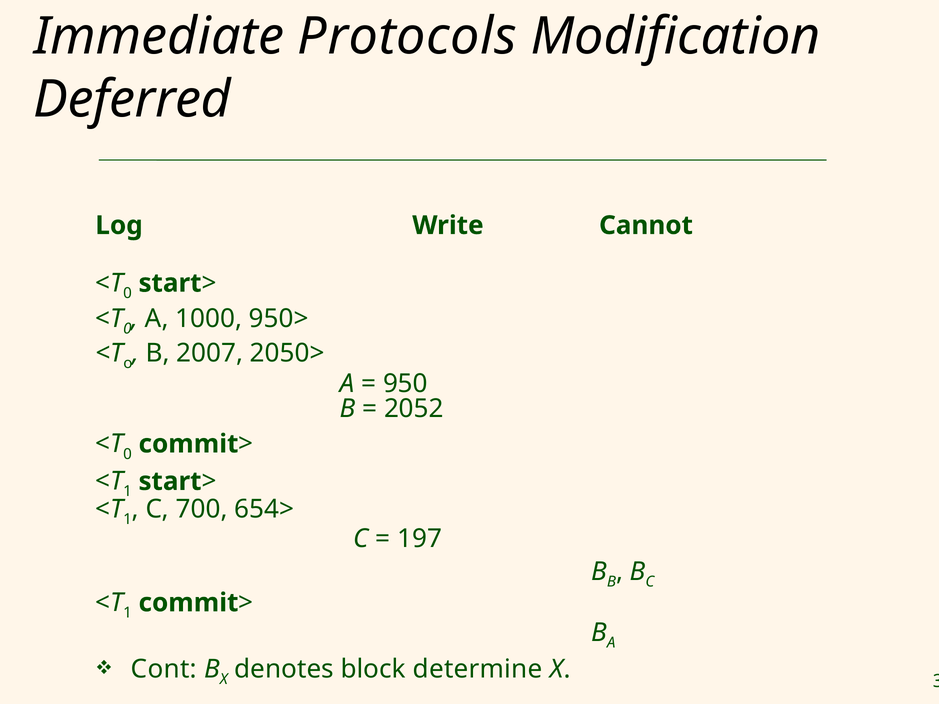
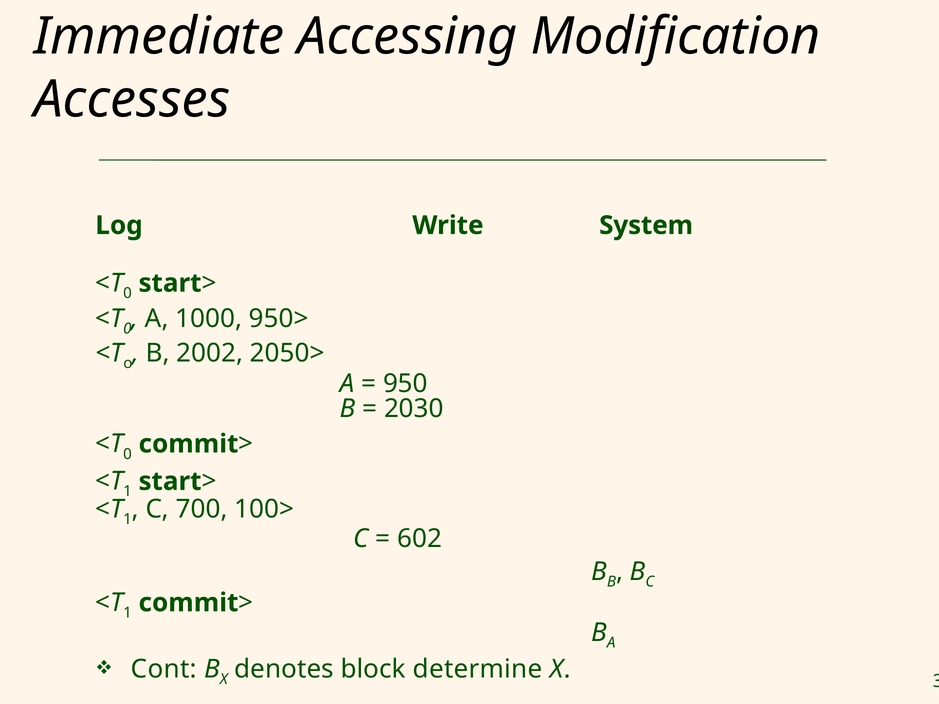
Protocols: Protocols -> Accessing (407, 37)
Deferred: Deferred -> Accesses (132, 99)
Cannot: Cannot -> System (646, 225)
2007: 2007 -> 2002 (210, 353)
2052: 2052 -> 2030 (414, 409)
654>: 654> -> 100> (264, 510)
197: 197 -> 602 (420, 539)
